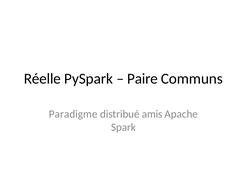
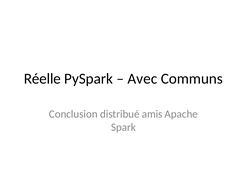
Paire: Paire -> Avec (142, 78)
Paradigme: Paradigme -> Conclusion (73, 114)
